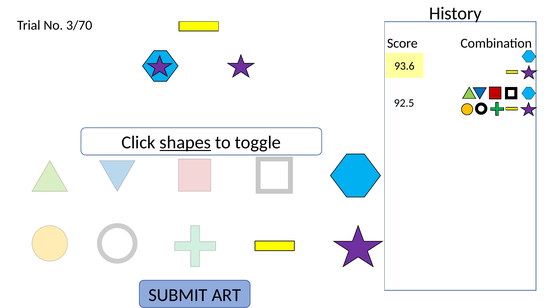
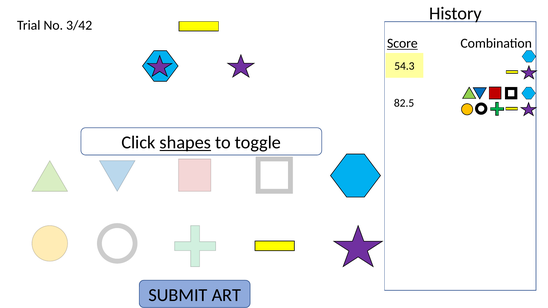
3/70: 3/70 -> 3/42 (79, 25)
Score underline: none -> present (402, 43)
93.6: 93.6 -> 54.3 (404, 66)
92.5: 92.5 -> 82.5 (404, 103)
